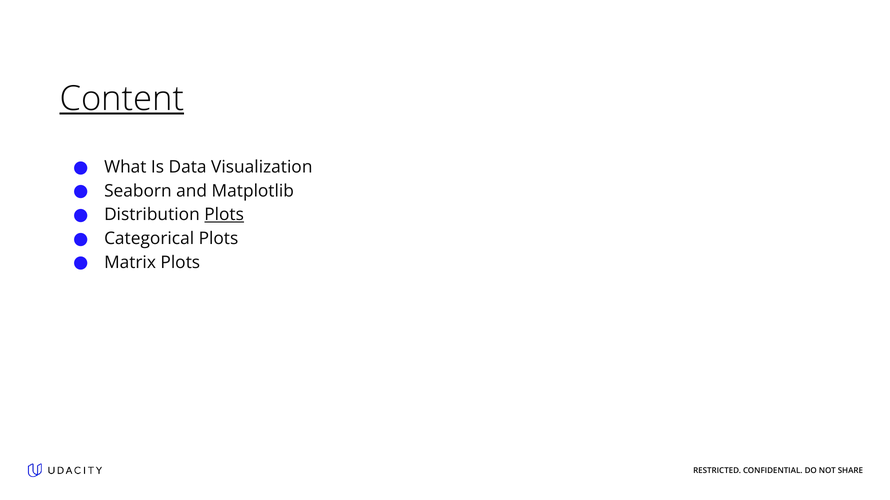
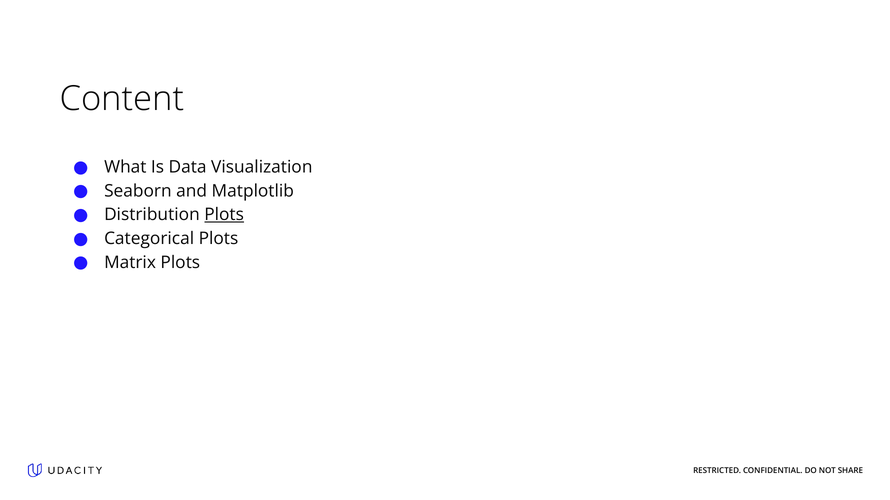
Content underline: present -> none (122, 99)
